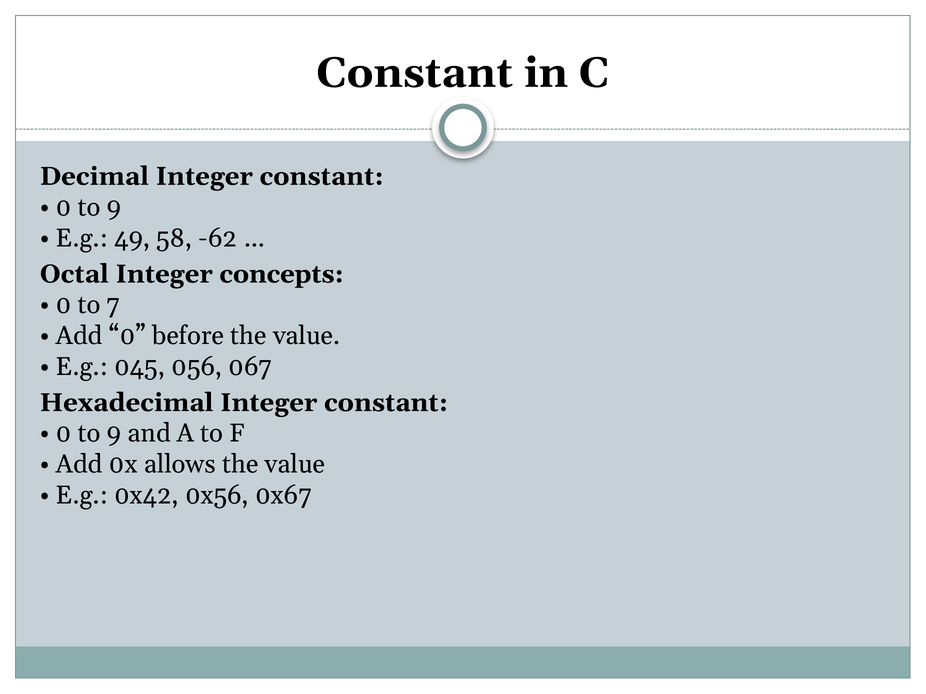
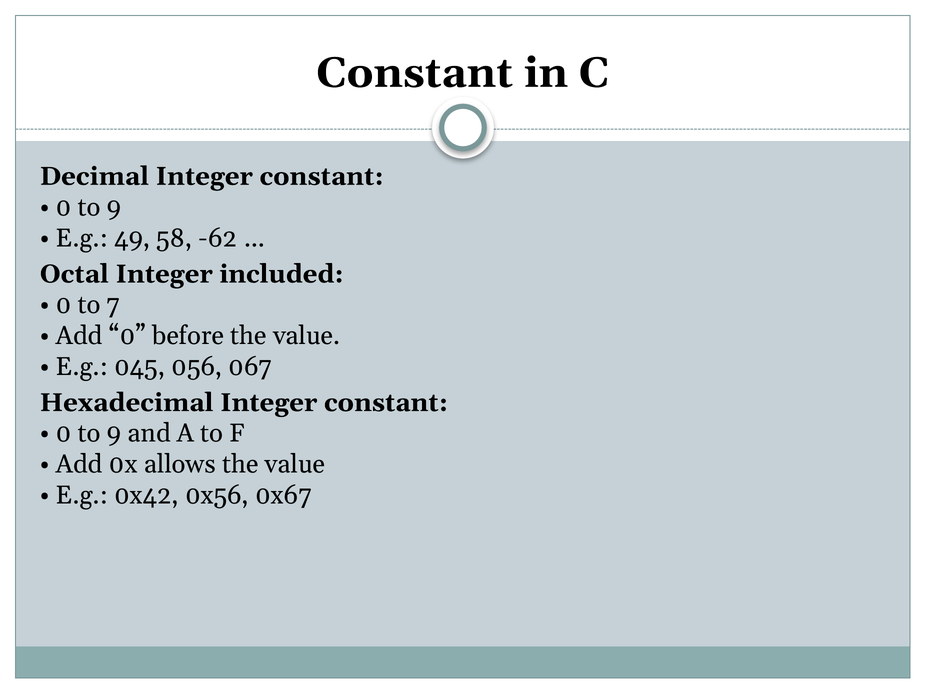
concepts: concepts -> included (282, 274)
